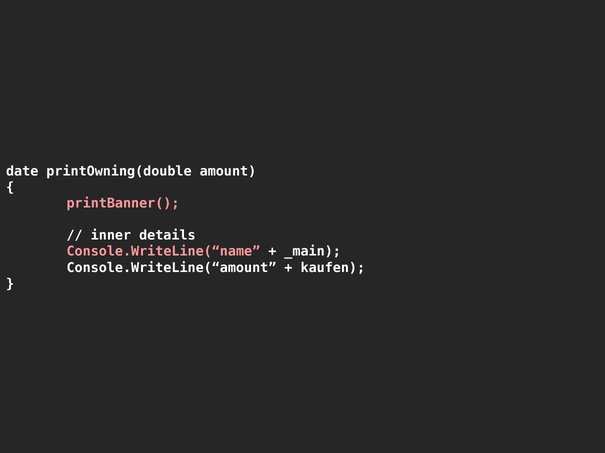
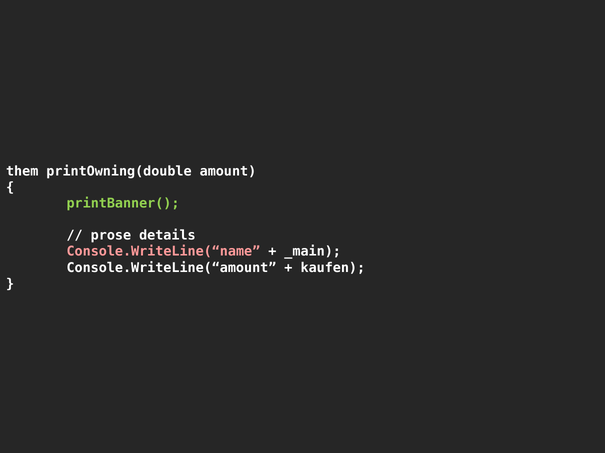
date: date -> them (22, 171)
printBanner( colour: pink -> light green (123, 204)
inner: inner -> prose (111, 236)
